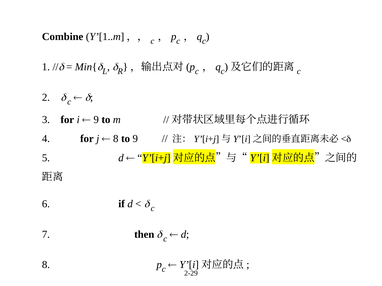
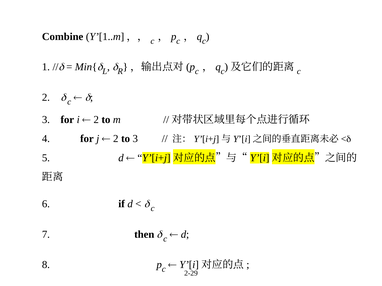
9: 9 -> 2 (96, 120)
8: 8 -> 2 (116, 139)
to 9: 9 -> 3 (135, 139)
